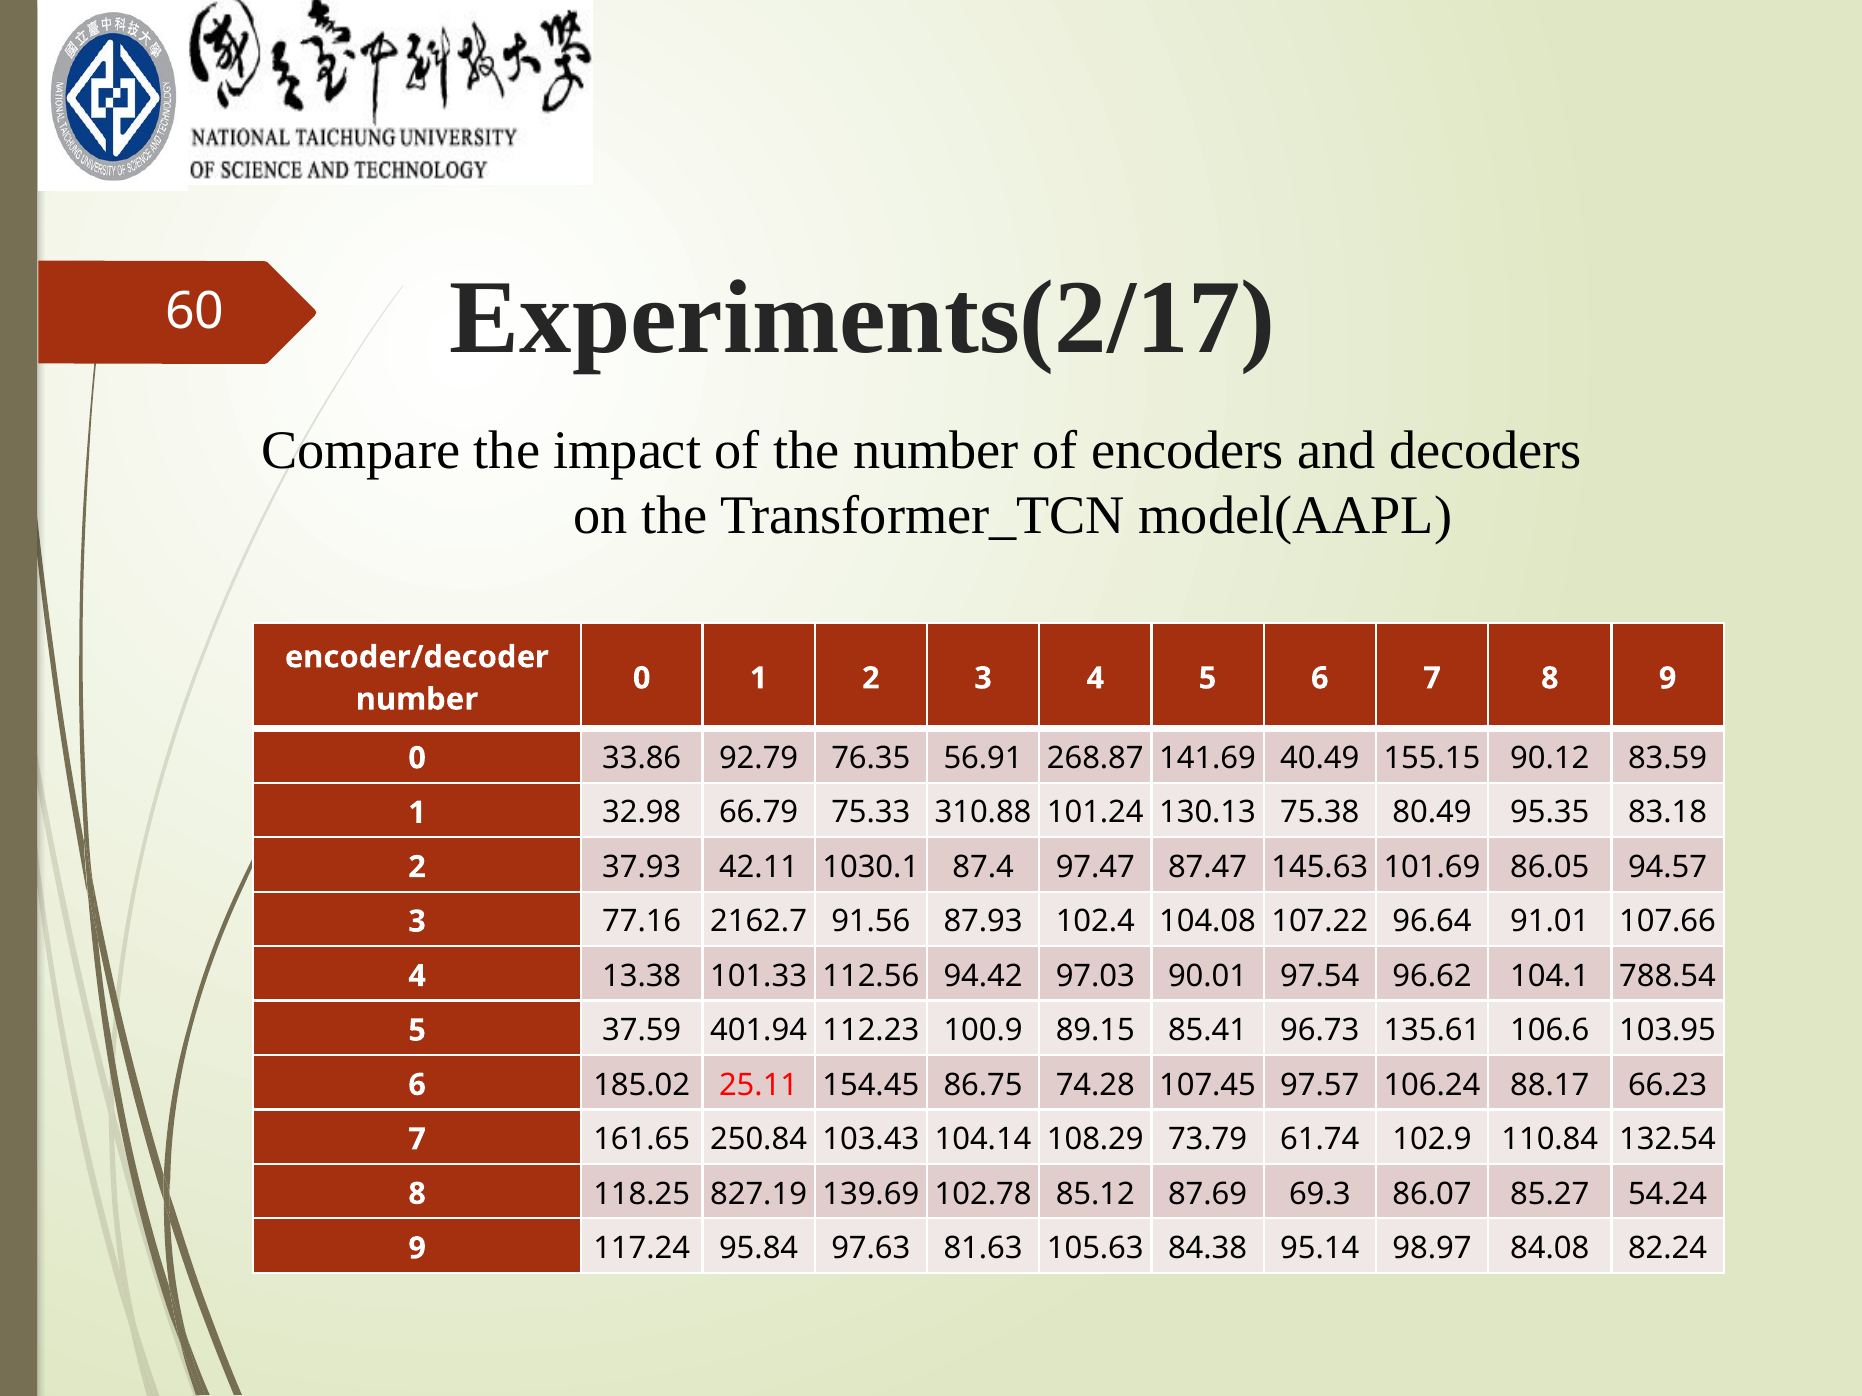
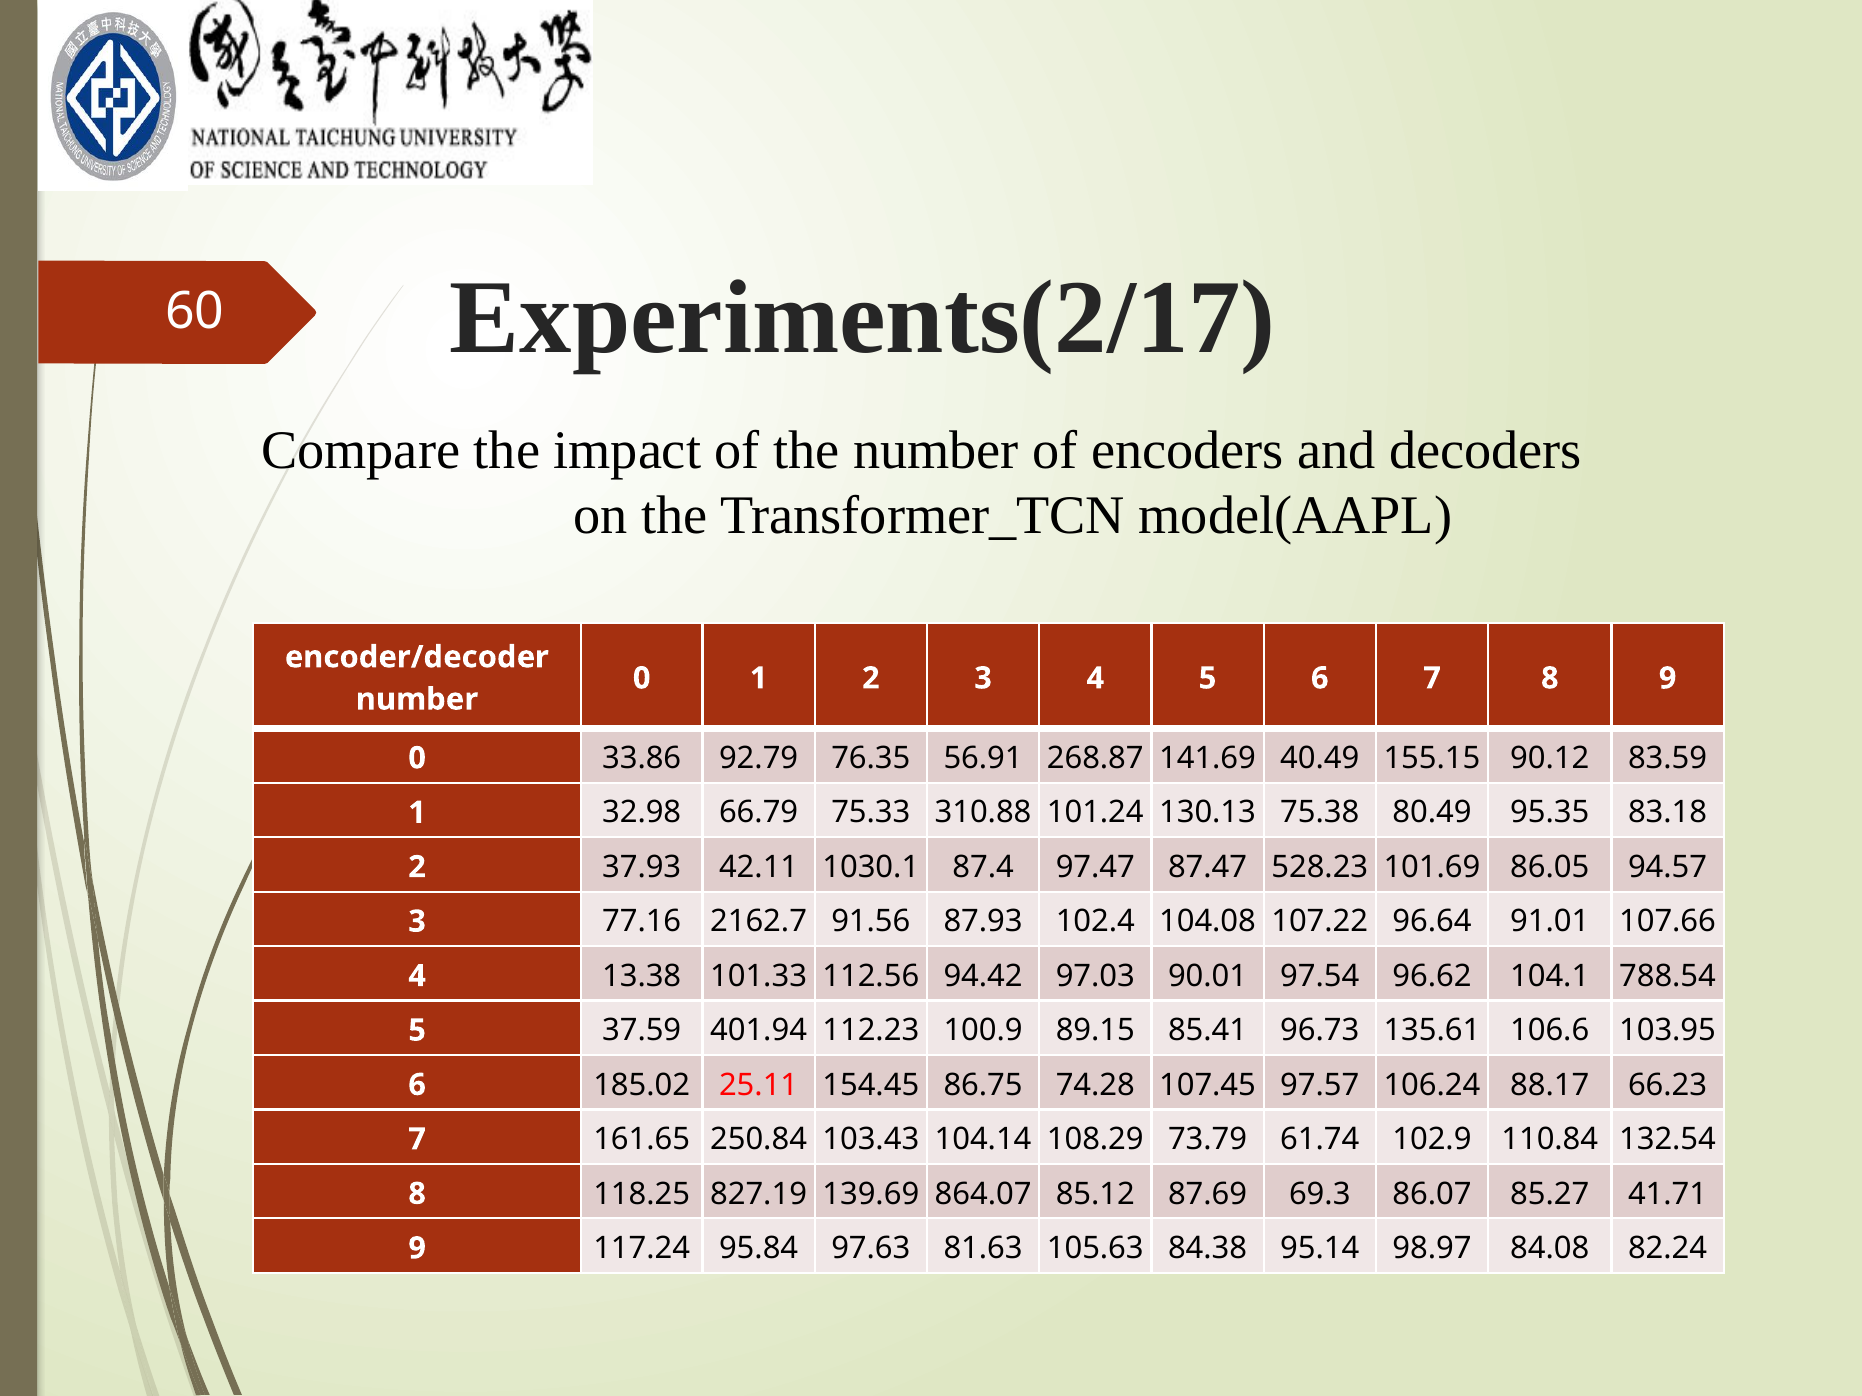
145.63: 145.63 -> 528.23 (1320, 867)
102.78: 102.78 -> 864.07 (983, 1194)
54.24: 54.24 -> 41.71 (1668, 1194)
